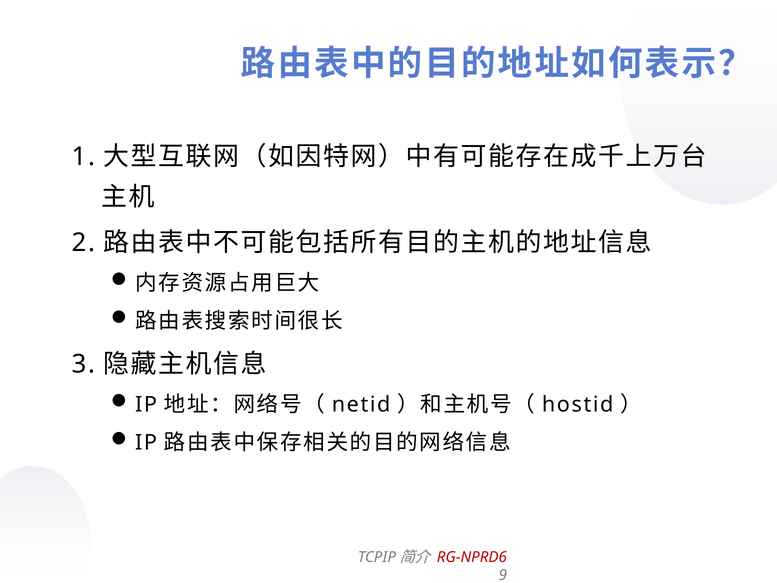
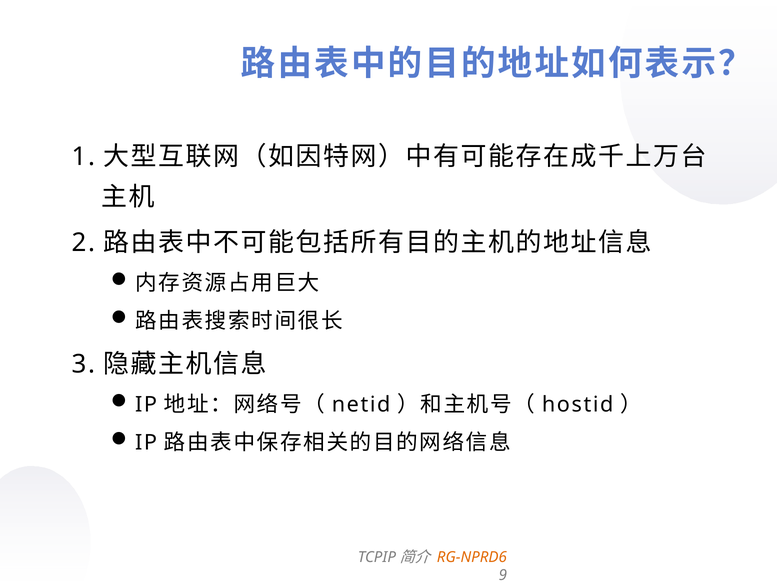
RG-NPRD6 colour: red -> orange (472, 557)
